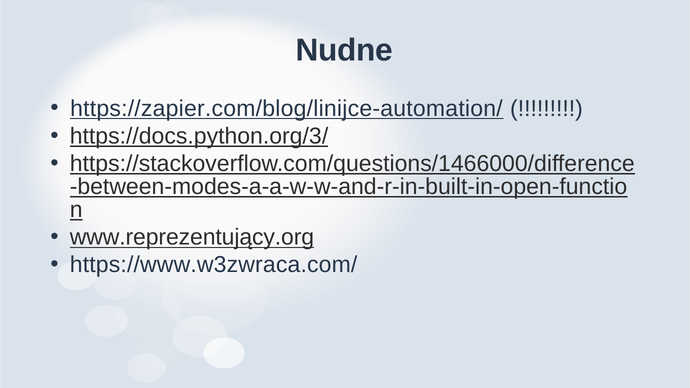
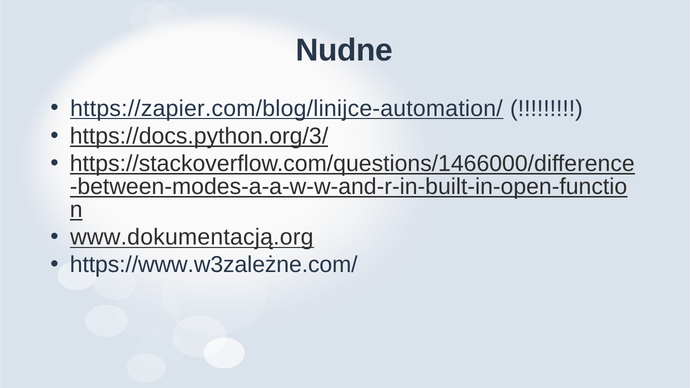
www.reprezentujący.org: www.reprezentujący.org -> www.dokumentacją.org (192, 237)
https://www.w3zwraca.com/: https://www.w3zwraca.com/ -> https://www.w3zależne.com/ (214, 265)
